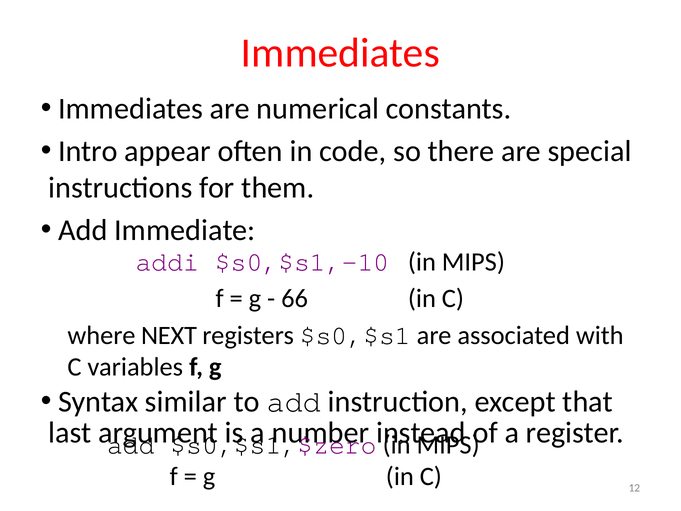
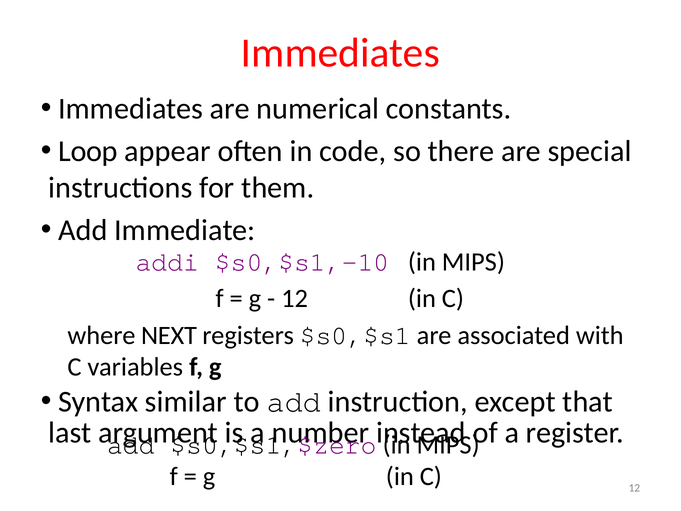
Intro: Intro -> Loop (88, 151)
66: 66 -> 12 (295, 298)
